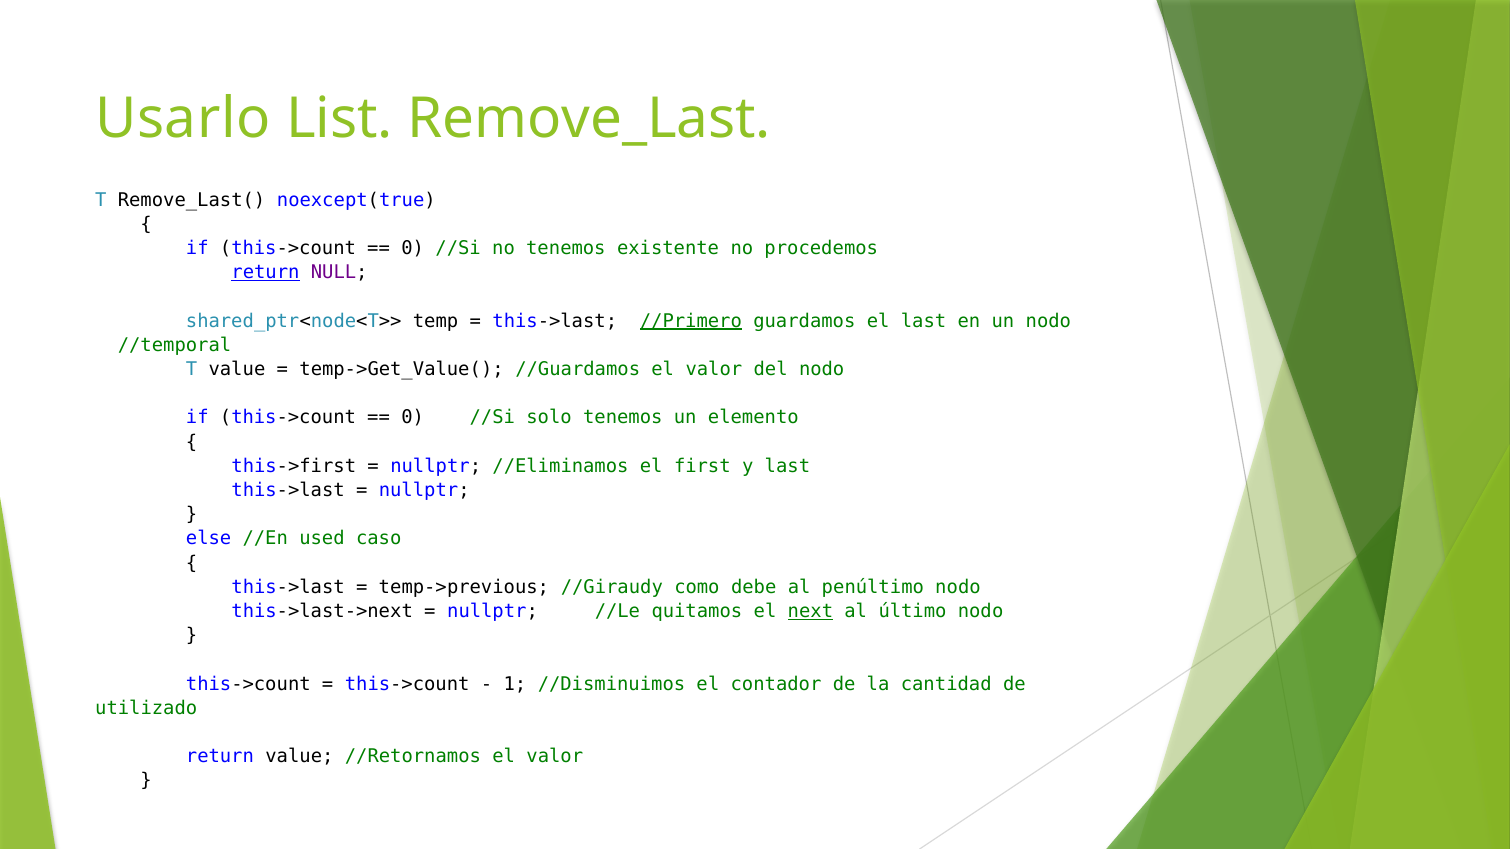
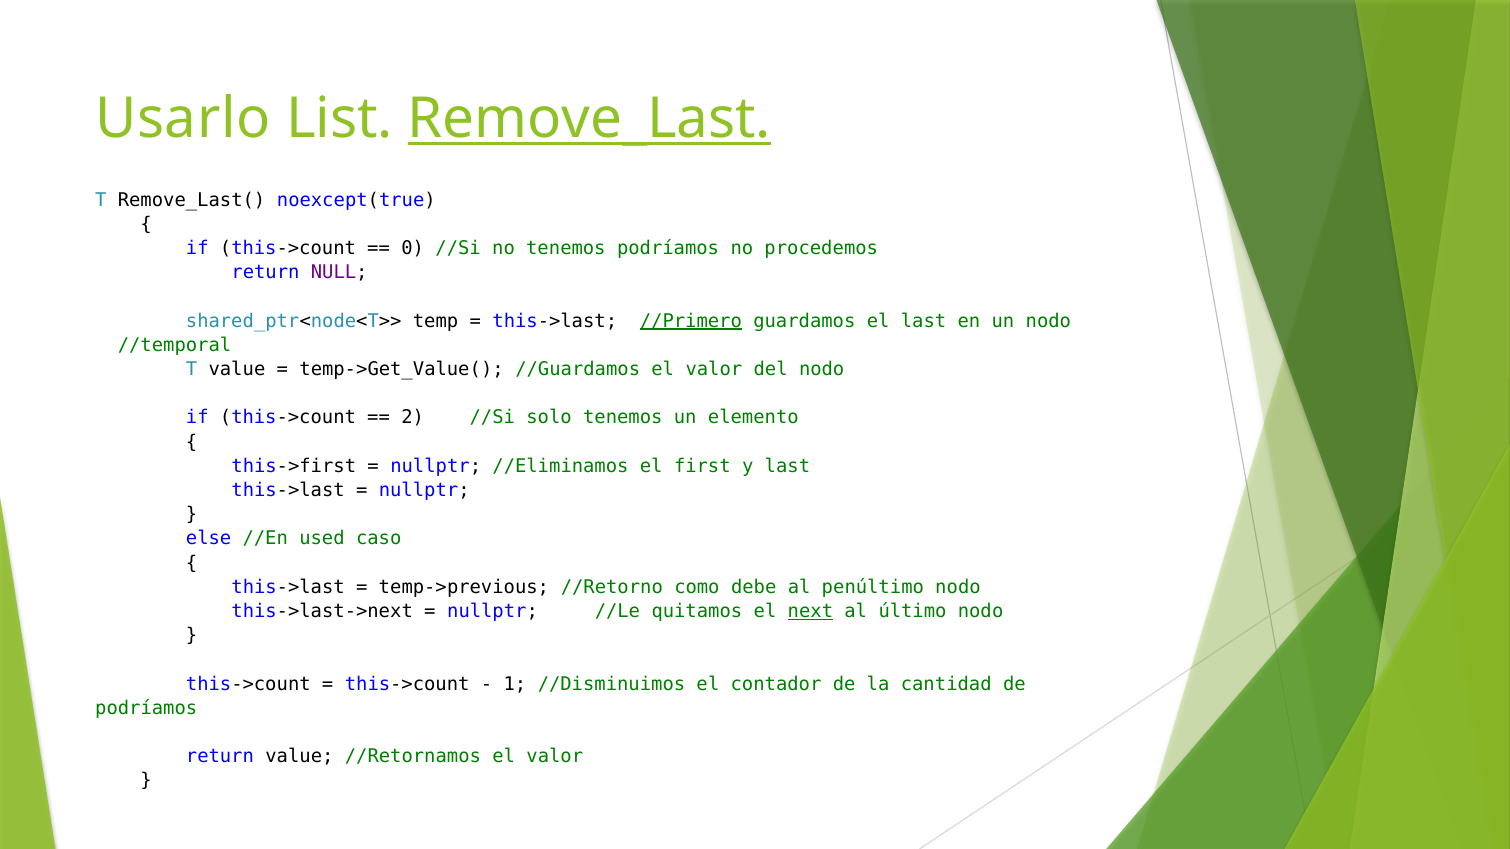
Remove_Last underline: none -> present (589, 119)
tenemos existente: existente -> podríamos (668, 248)
return underline: present -> none (265, 273)
0: 0 -> 2 (413, 418)
//Giraudy: //Giraudy -> //Retorno (612, 587)
utilizado: utilizado -> podríamos (146, 708)
